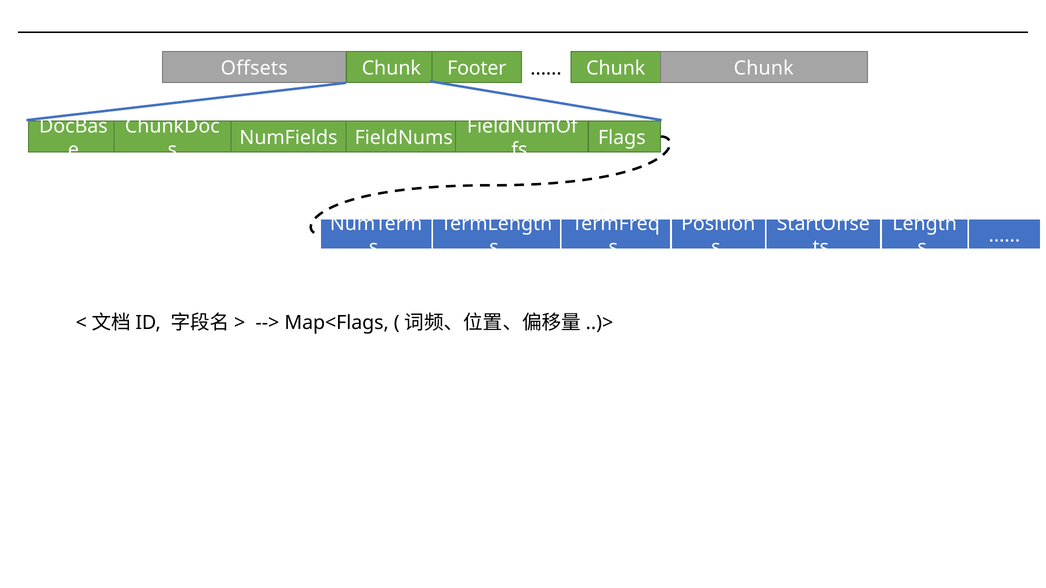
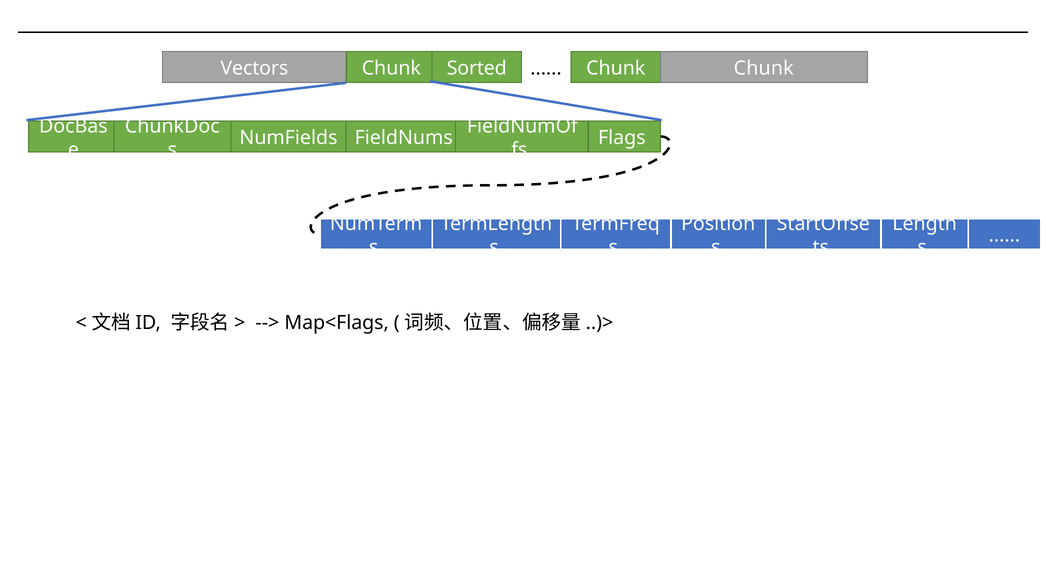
Offsets: Offsets -> Vectors (254, 68)
Footer: Footer -> Sorted (477, 68)
